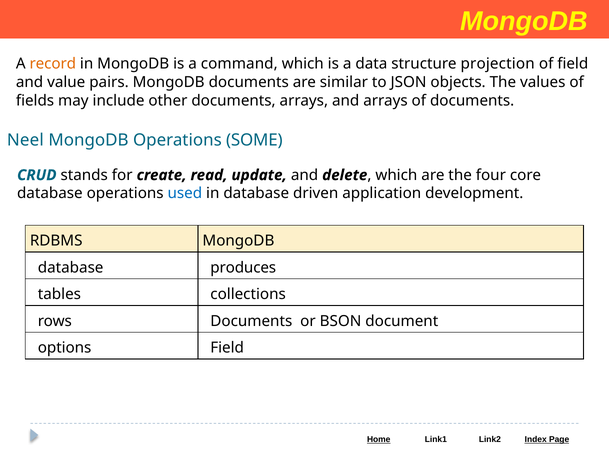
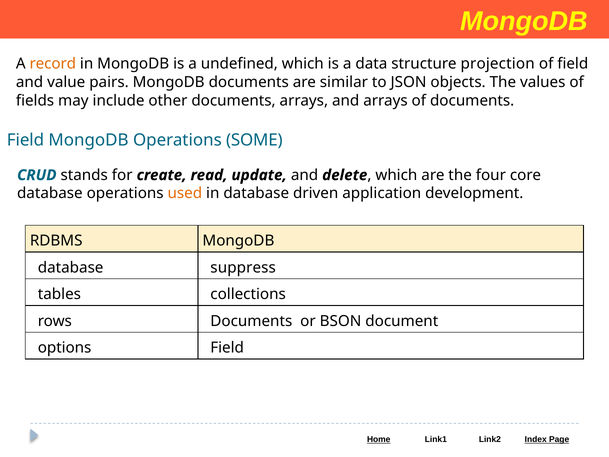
command: command -> undefined (239, 64)
Neel: Neel -> Field (25, 140)
used colour: blue -> orange (185, 193)
produces: produces -> suppress (243, 267)
